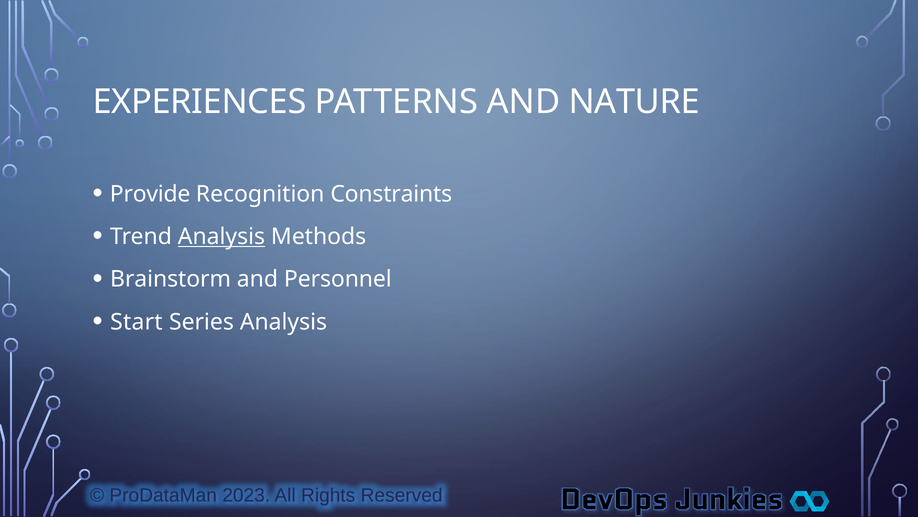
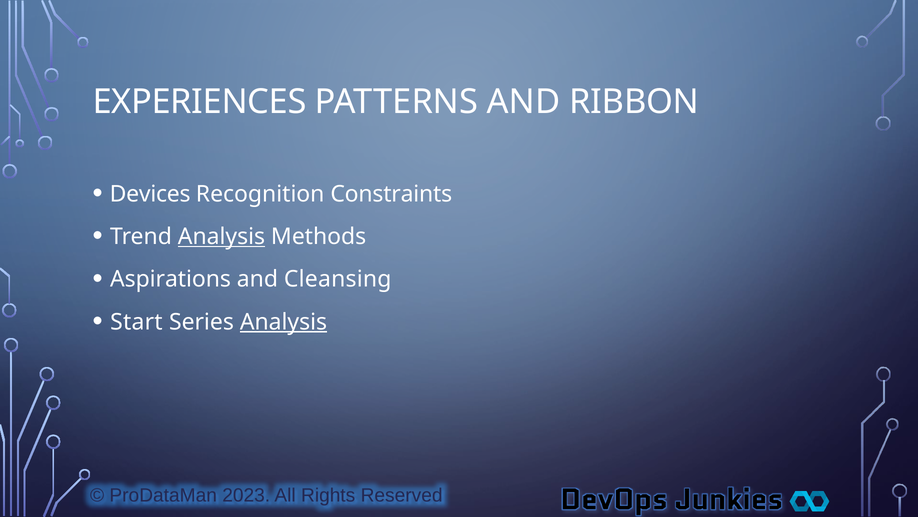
NATURE: NATURE -> RIBBON (634, 102)
Provide: Provide -> Devices (150, 194)
Brainstorm: Brainstorm -> Aspirations (171, 279)
Personnel: Personnel -> Cleansing (338, 279)
Analysis underline: none -> present (283, 322)
